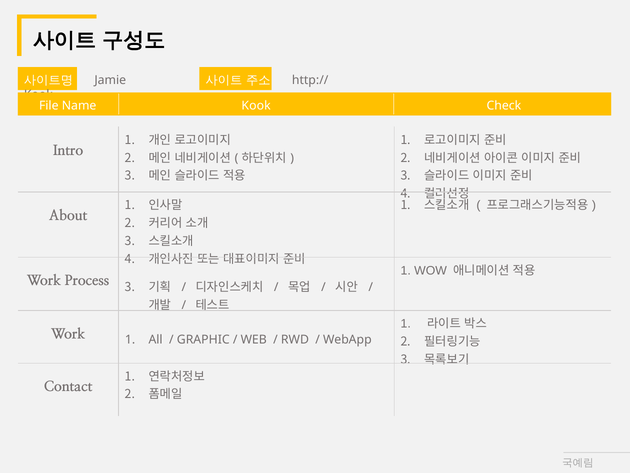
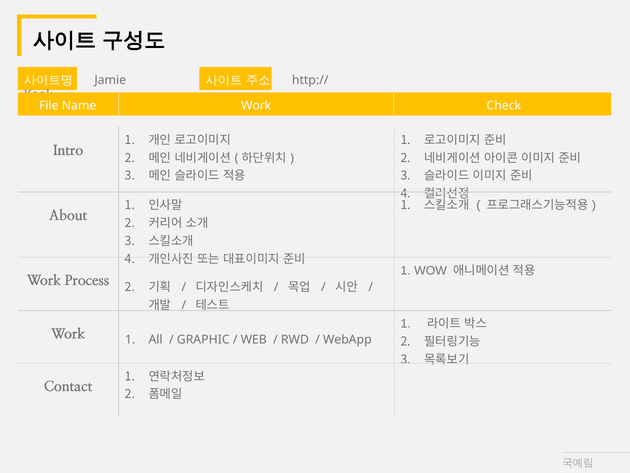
Name Kook: Kook -> Work (256, 105)
Process 3: 3 -> 2 (130, 287)
